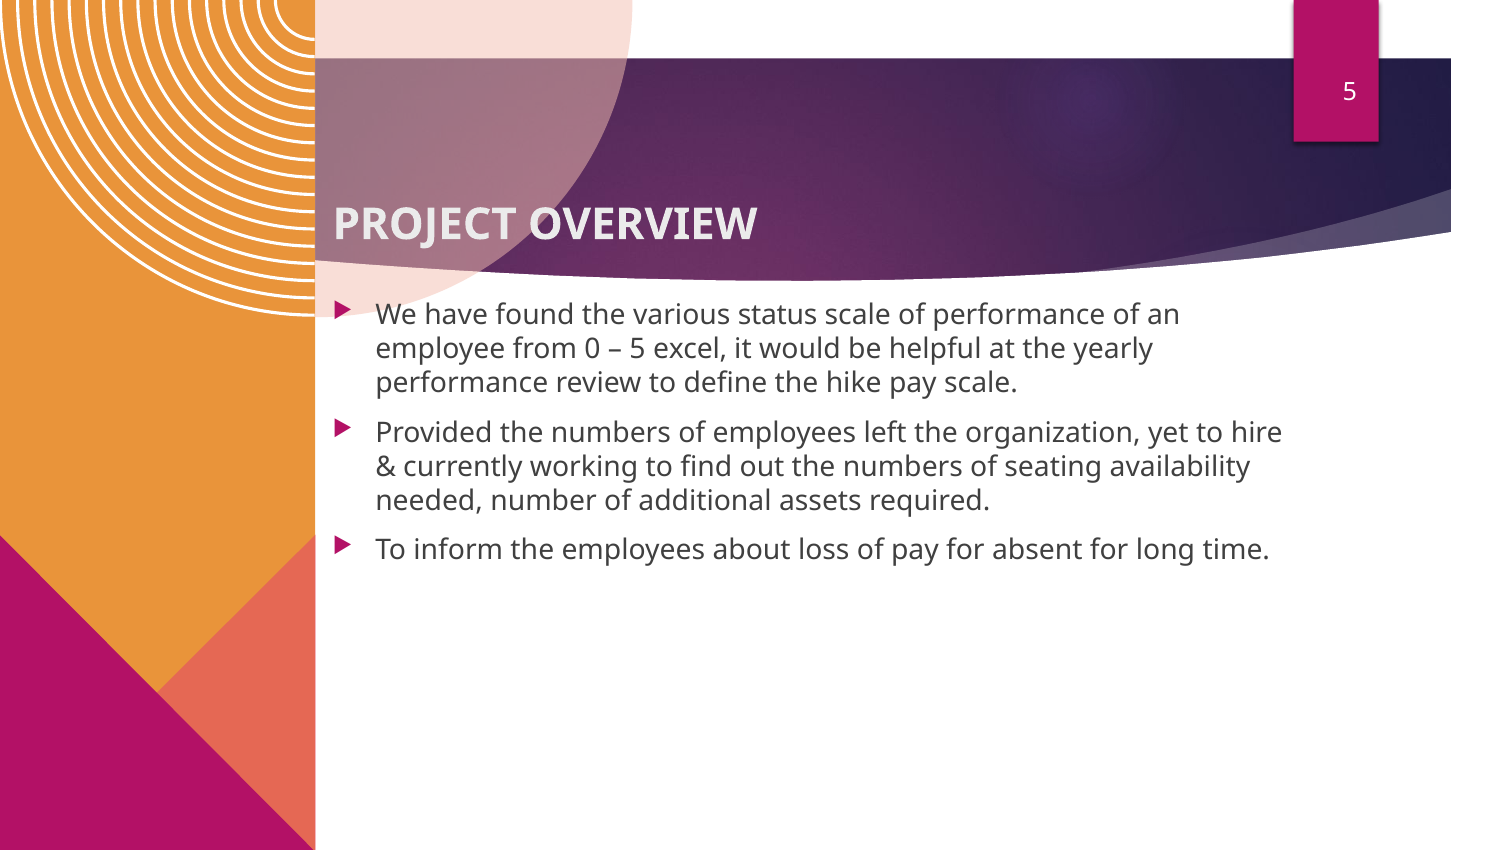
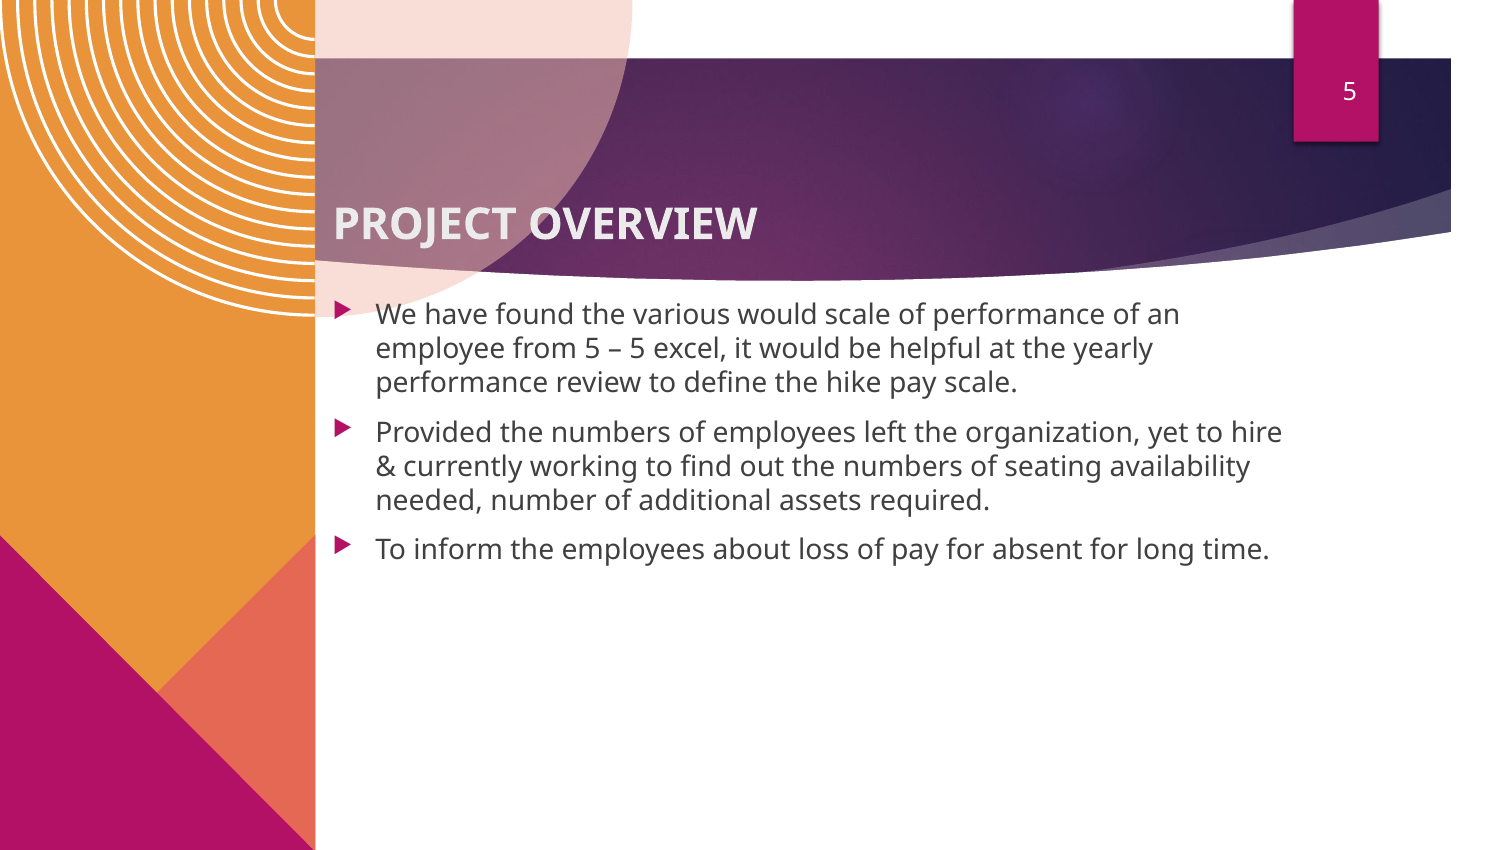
various status: status -> would (778, 315)
from 0: 0 -> 5 (593, 349)
